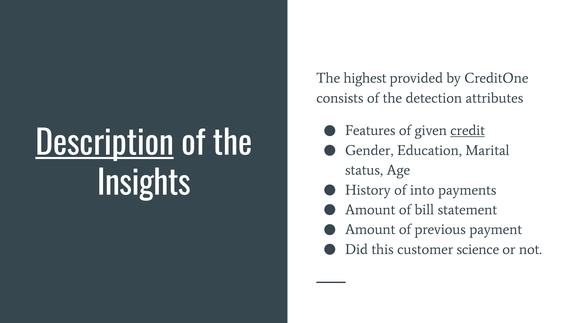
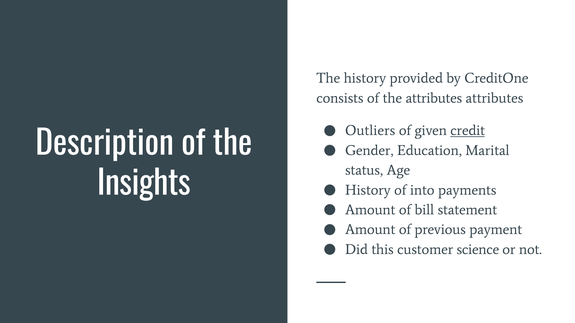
The highest: highest -> history (365, 78)
the detection: detection -> attributes (434, 98)
Features: Features -> Outliers (370, 131)
Description underline: present -> none (105, 144)
